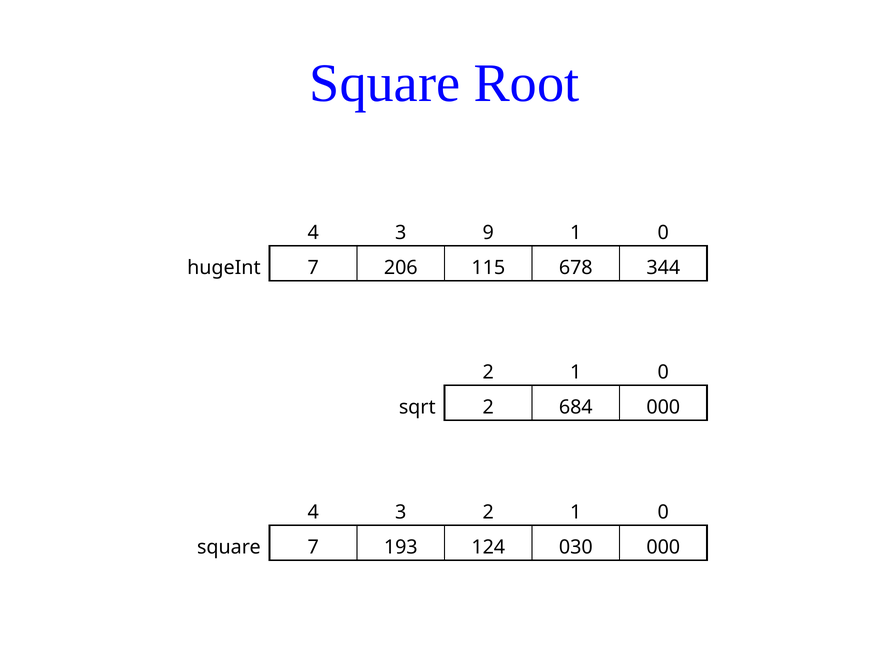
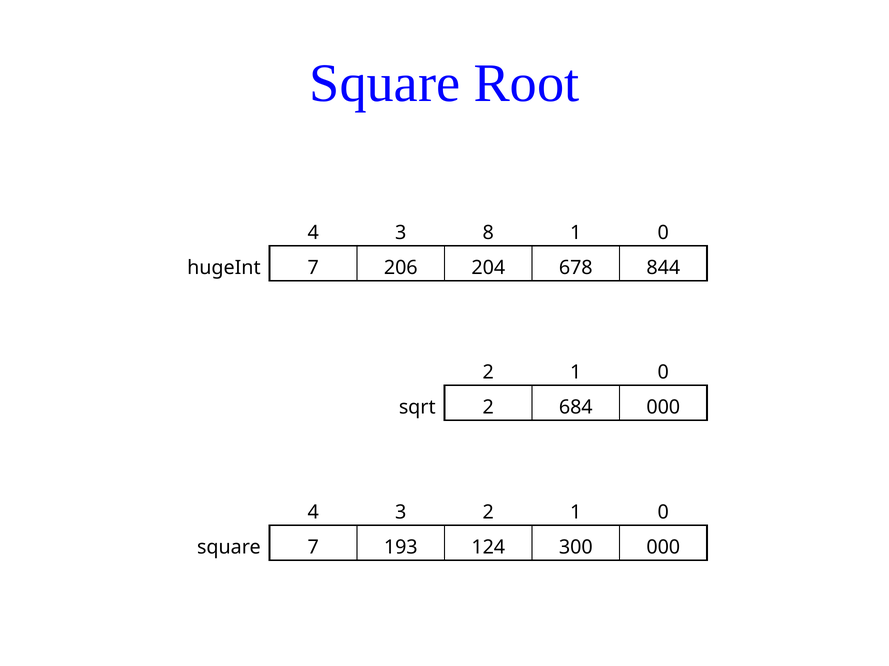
9: 9 -> 8 (488, 233)
115: 115 -> 204 (488, 268)
344: 344 -> 844 (663, 268)
030: 030 -> 300 (576, 548)
